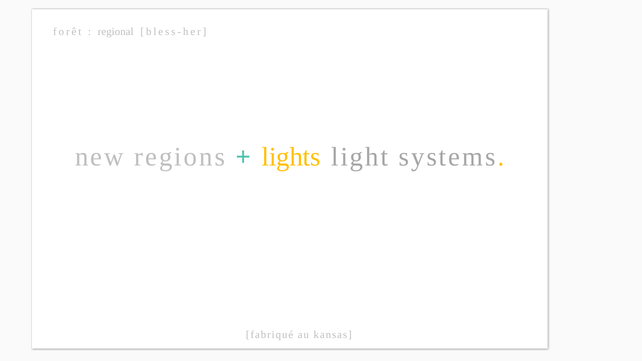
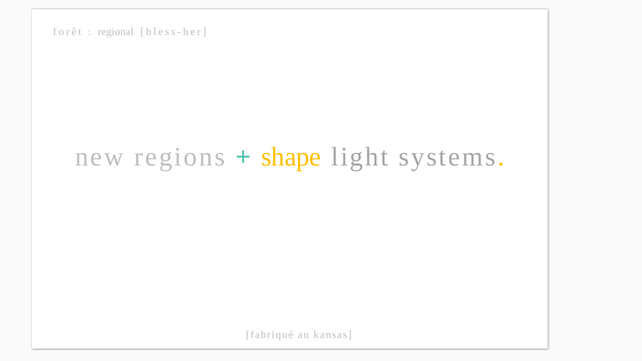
lights: lights -> shape (291, 157)
